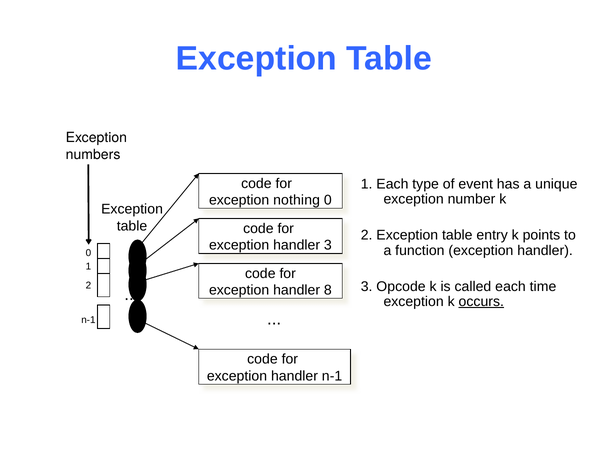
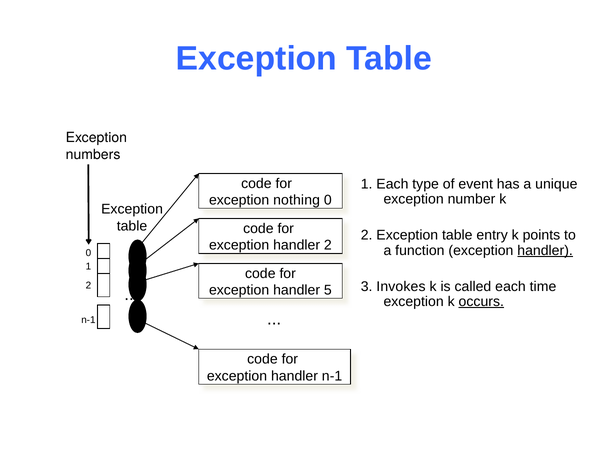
3: 3 -> 2 (328, 245)
handler underline: none -> present (545, 250)
Opcode: Opcode -> Invokes (401, 286)
8: 8 -> 5 (328, 290)
